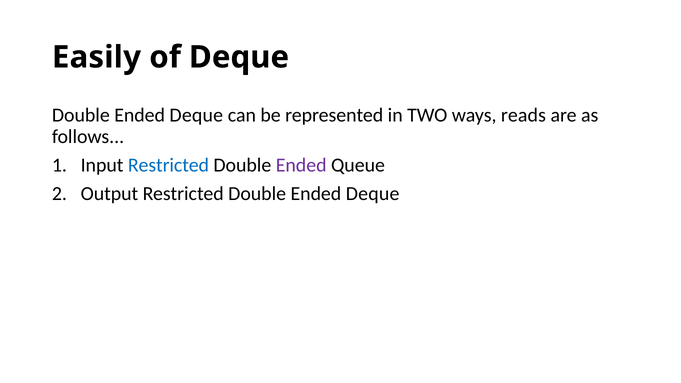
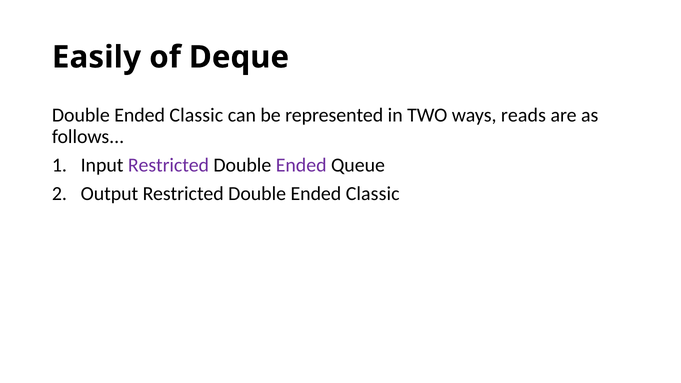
Deque: Deque -> Classic (196, 115)
Restricted colour: blue -> purple (168, 165)
Restricted Double Ended Deque: Deque -> Classic (373, 194)
